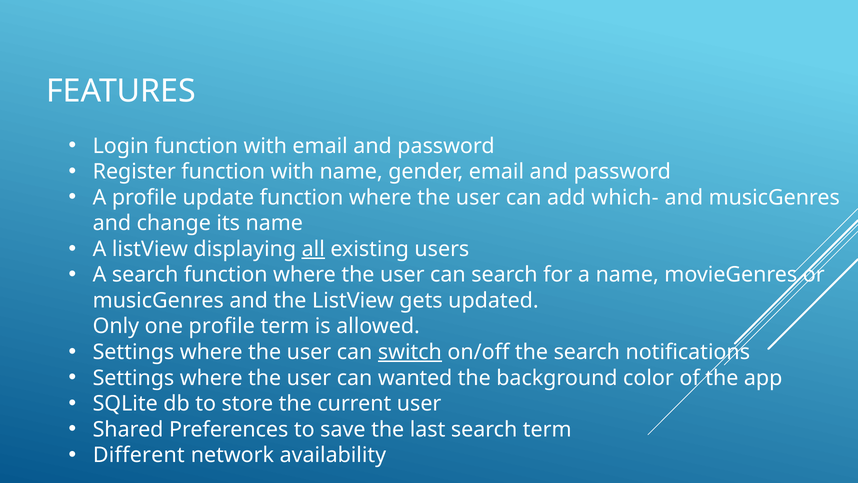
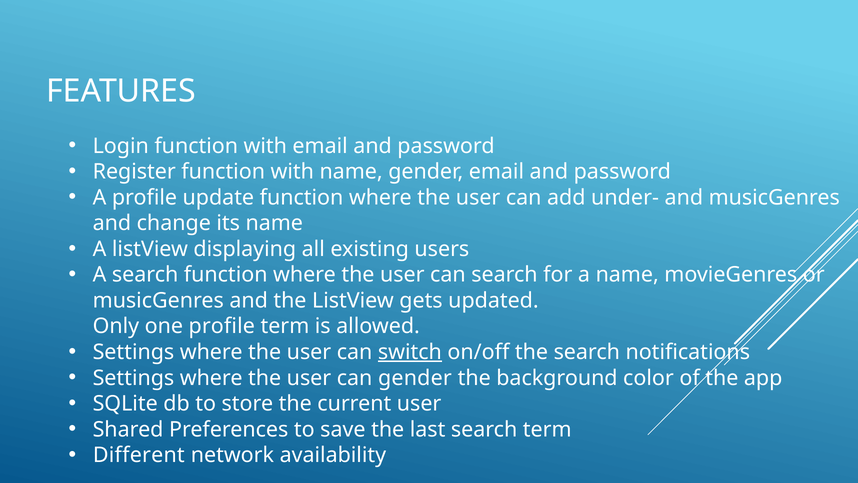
which-: which- -> under- (625, 197)
all underline: present -> none (313, 249)
can wanted: wanted -> gender (415, 378)
